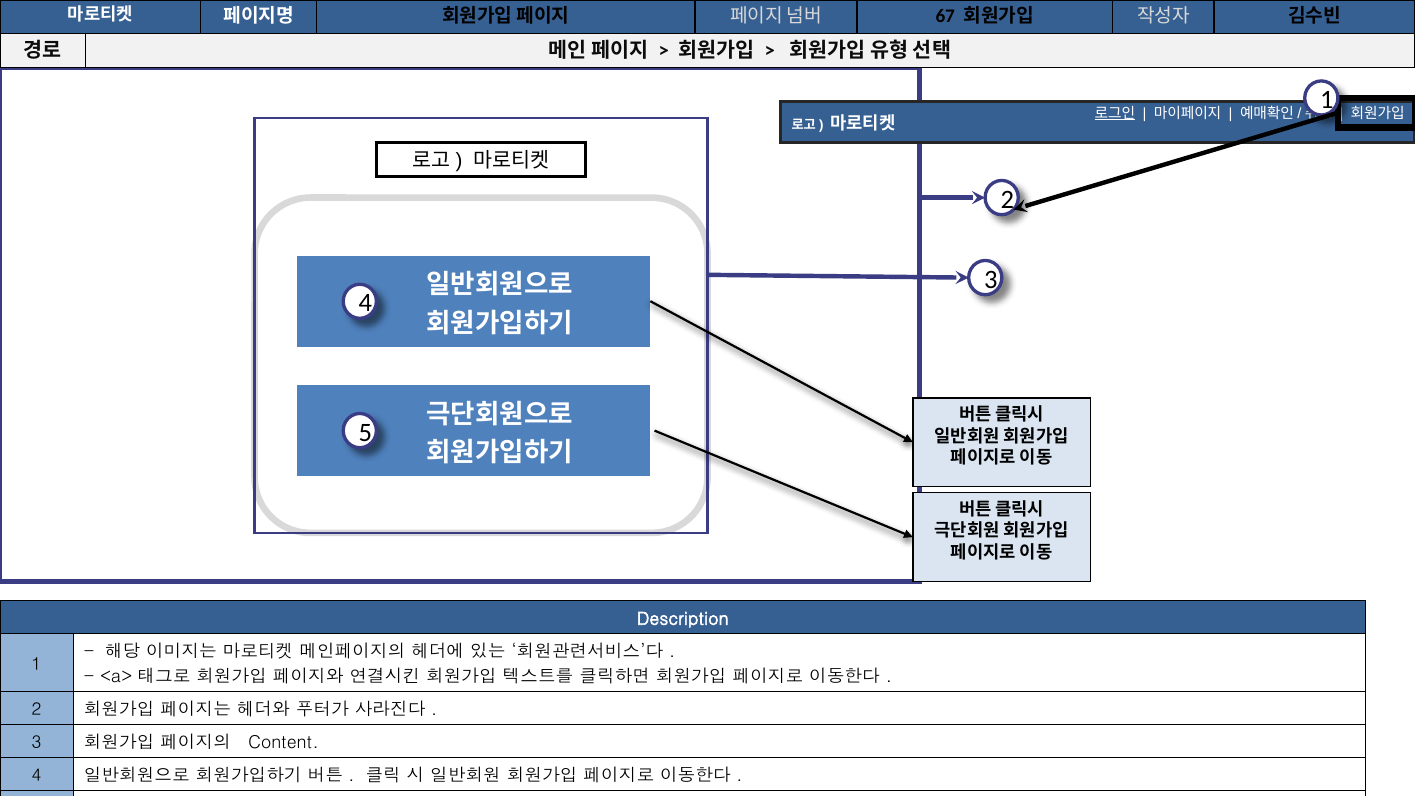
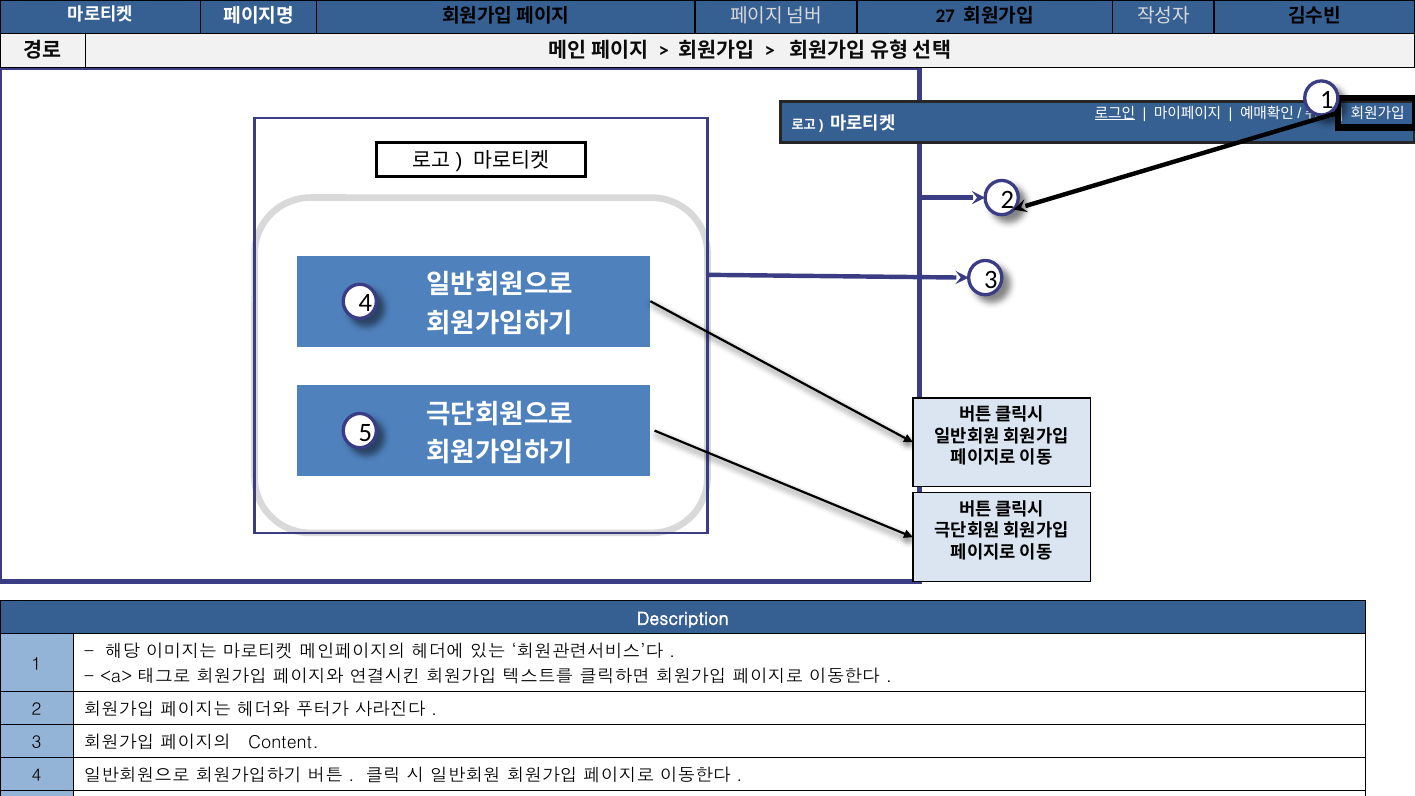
67: 67 -> 27 (945, 16)
